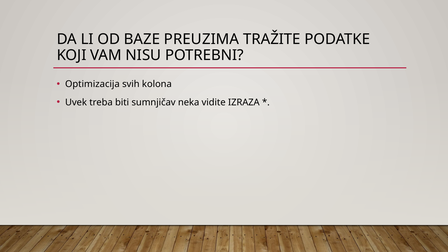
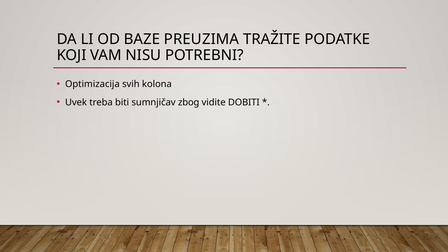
neka: neka -> zbog (189, 102)
IZRAZA: IZRAZA -> DOBITI (244, 102)
